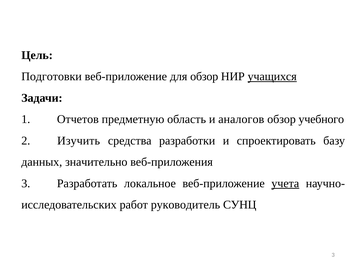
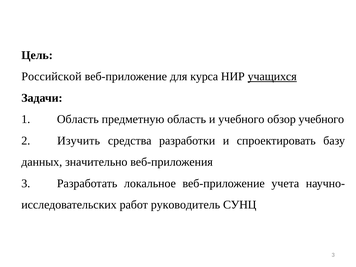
Подготовки: Подготовки -> Российской (51, 77)
для обзор: обзор -> курса (204, 77)
1 Отчетов: Отчетов -> Область (78, 119)
и аналогов: аналогов -> учебного (241, 119)
учета underline: present -> none (285, 183)
